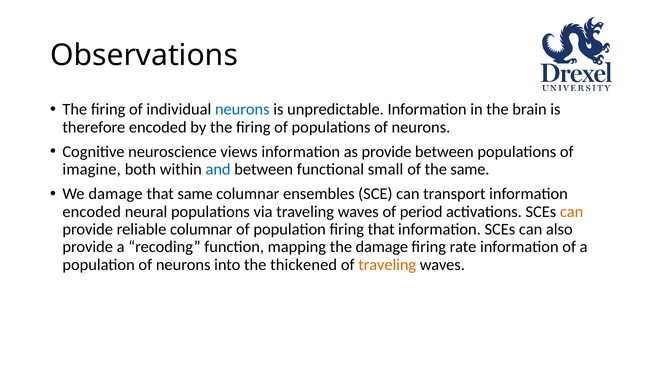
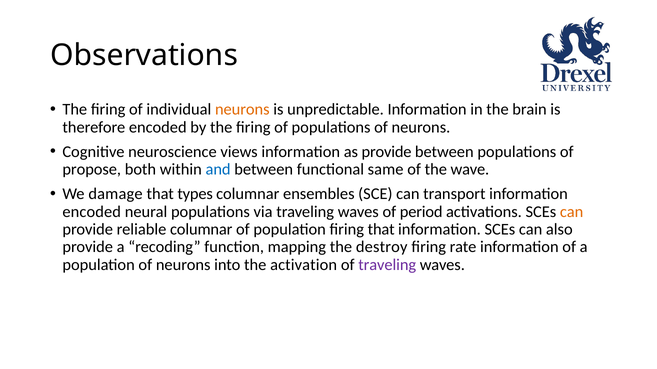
neurons colour: blue -> orange (242, 110)
imagine: imagine -> propose (92, 170)
small: small -> same (386, 170)
the same: same -> wave (470, 170)
that same: same -> types (195, 194)
the damage: damage -> destroy (382, 247)
thickened: thickened -> activation (304, 265)
traveling colour: orange -> purple (387, 265)
